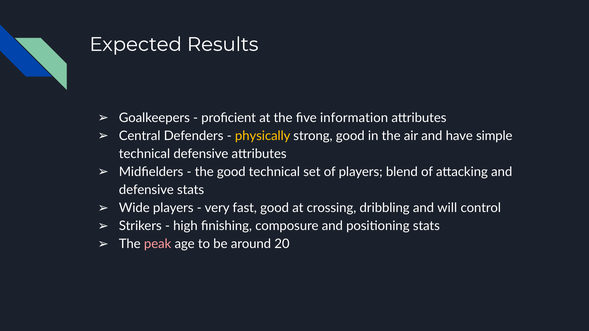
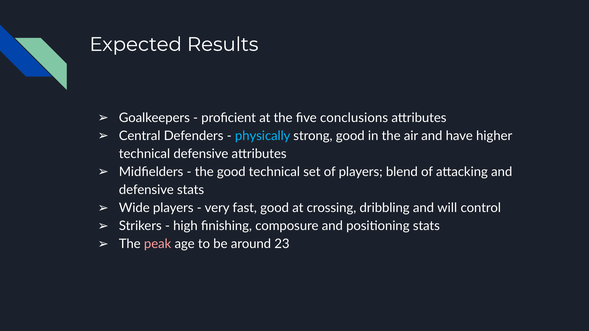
information: information -> conclusions (354, 118)
physically colour: yellow -> light blue (263, 136)
simple: simple -> higher (494, 136)
20: 20 -> 23 (282, 244)
